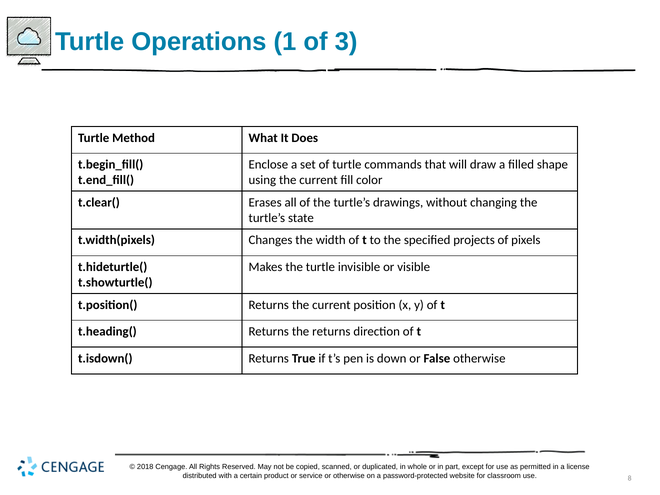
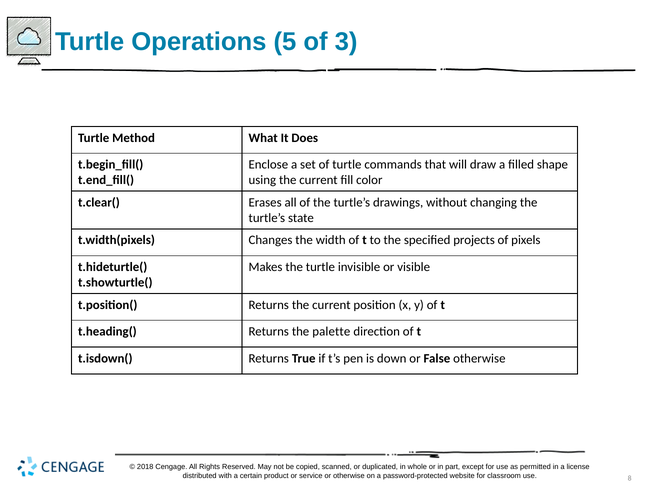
1: 1 -> 5 (285, 42)
the returns: returns -> palette (331, 332)
